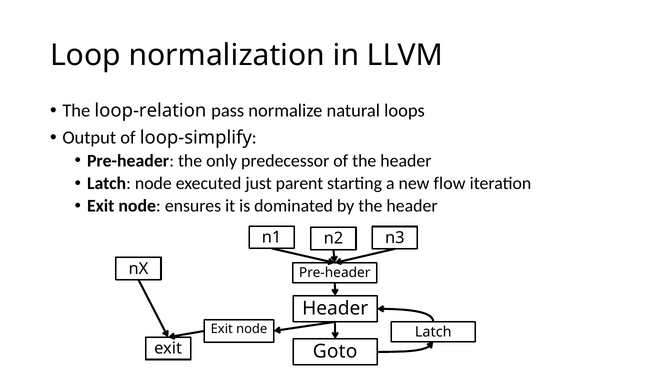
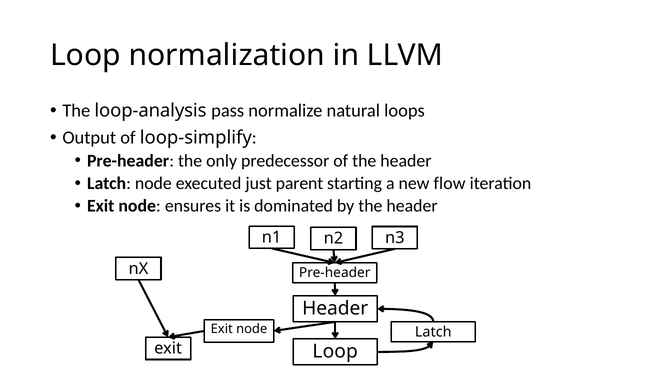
loop-relation: loop-relation -> loop-analysis (150, 111)
Goto: Goto -> Loop (335, 351)
